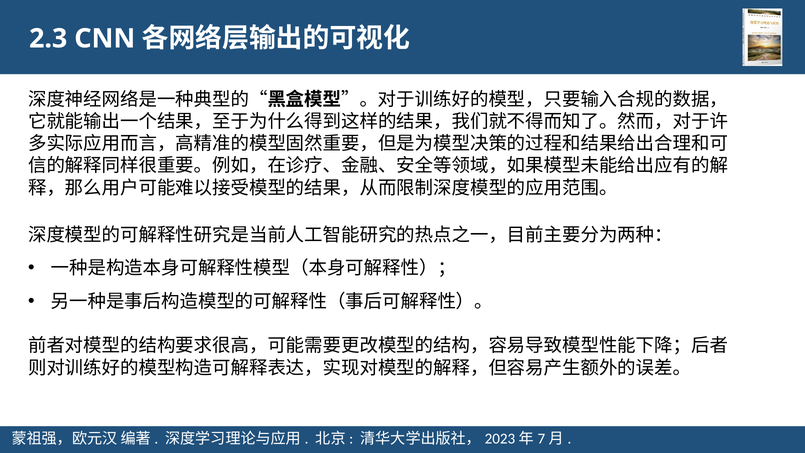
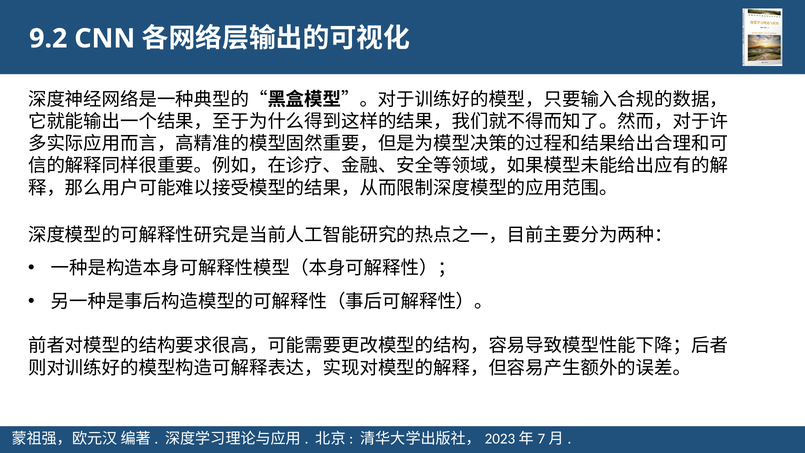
2.3: 2.3 -> 9.2 (48, 39)
